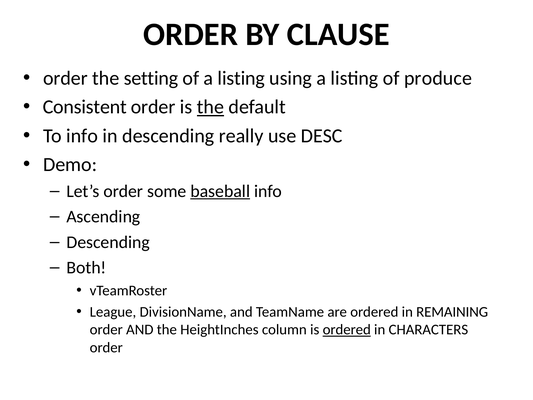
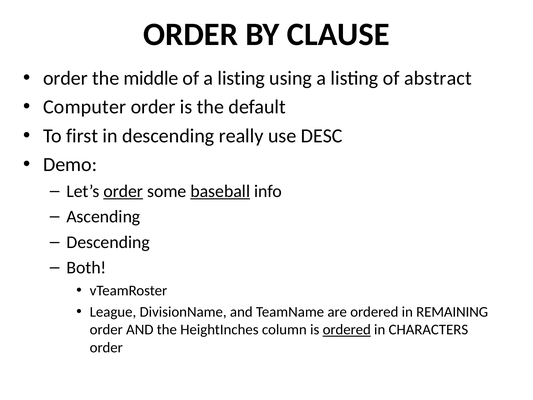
setting: setting -> middle (151, 78)
produce: produce -> abstract (438, 78)
Consistent: Consistent -> Computer (85, 107)
the underline: present -> none (210, 107)
To info: info -> first (82, 136)
order underline: none -> present (123, 191)
